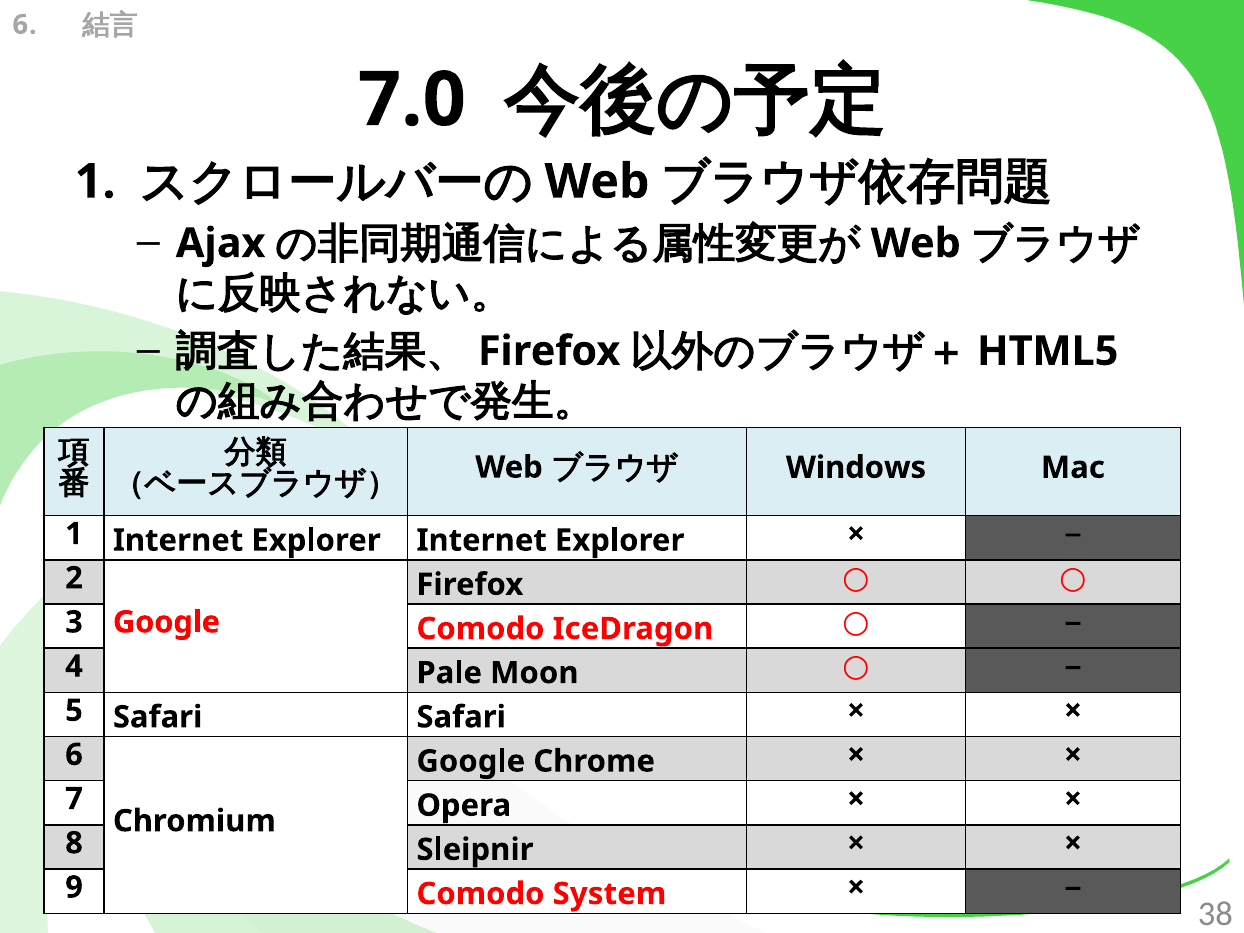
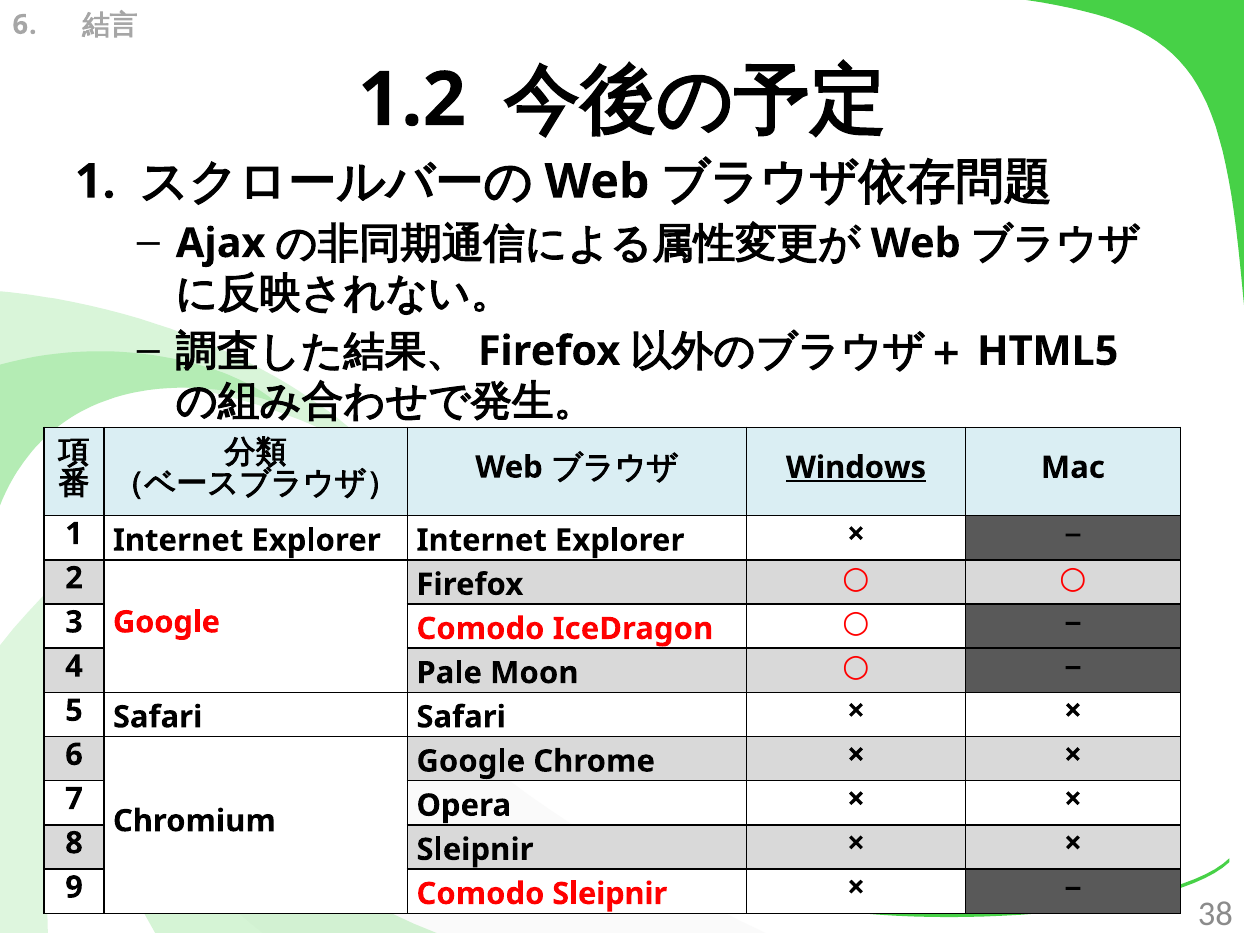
7.0: 7.0 -> 1.2 (412, 100)
Windows underline: none -> present (856, 468)
Comodo System: System -> Sleipnir (610, 894)
